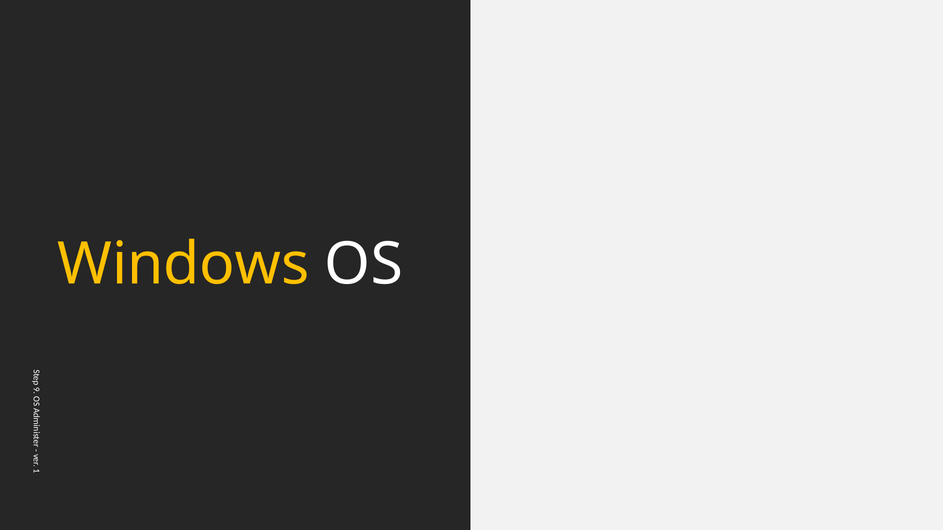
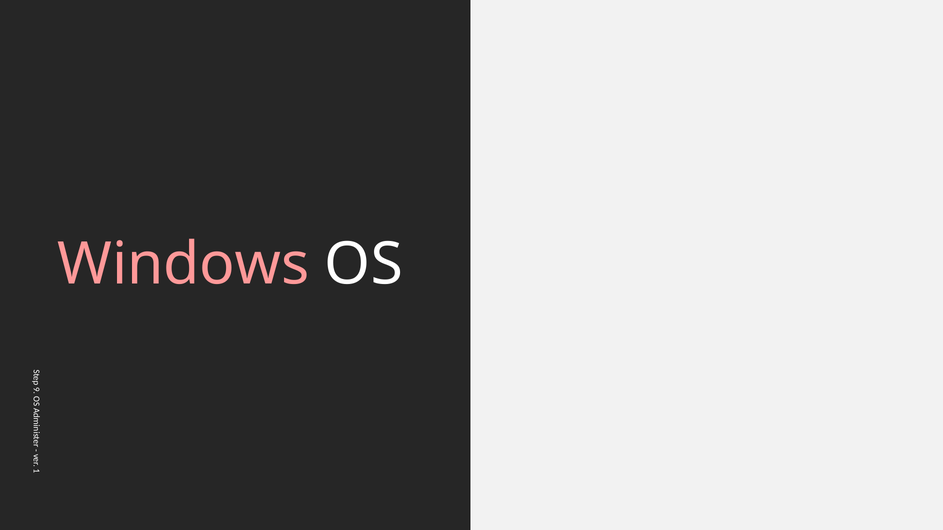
Windows colour: yellow -> pink (183, 265)
